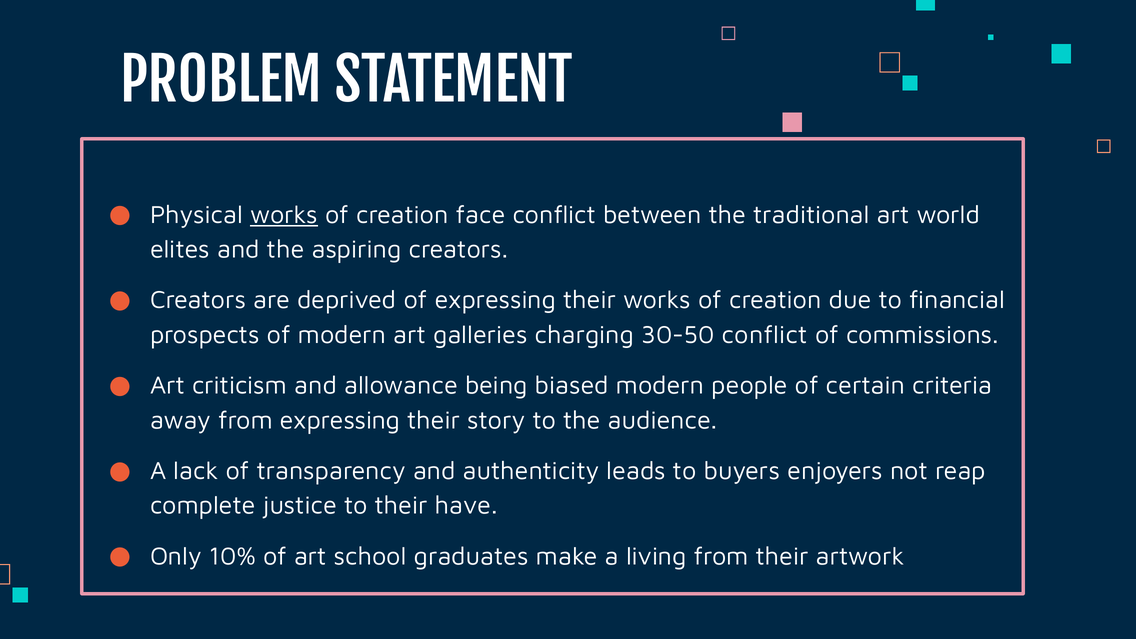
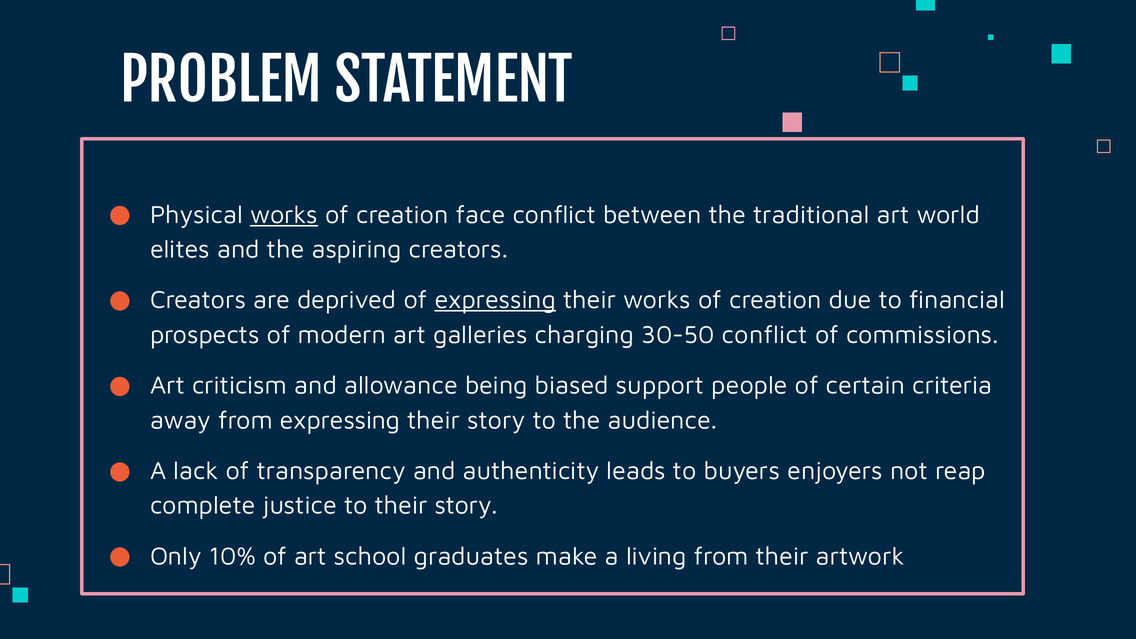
expressing underline: none -> present (495, 300)
biased modern: modern -> support (660, 385)
to their have: have -> story (466, 506)
